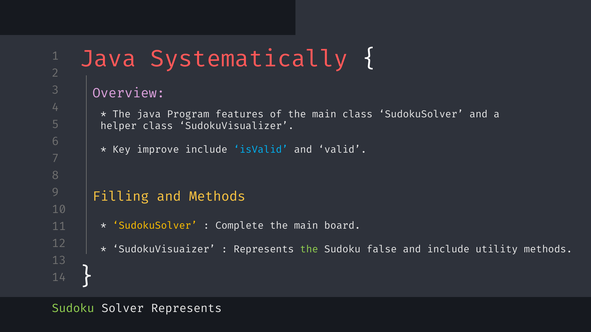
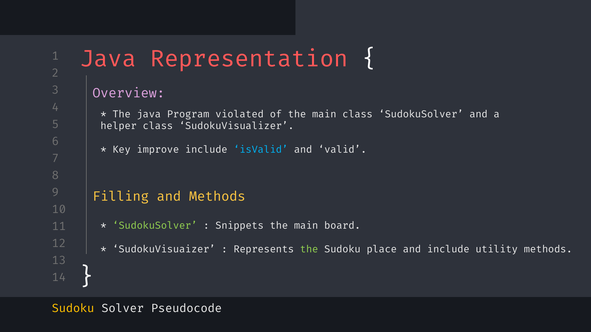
Systematically: Systematically -> Representation (249, 59)
features: features -> violated (240, 114)
SudokuSolver colour: yellow -> light green (155, 226)
Complete: Complete -> Snippets (240, 226)
false: false -> place (382, 249)
Sudoku colour: light green -> yellow (73, 309)
Solver Represents: Represents -> Pseudocode (186, 309)
